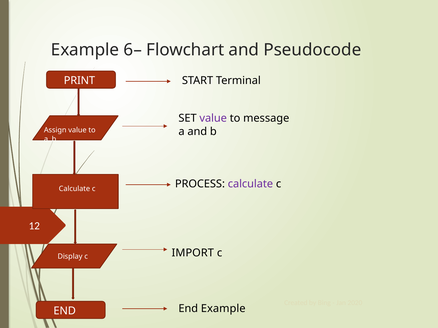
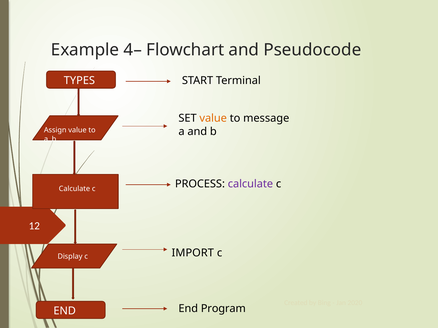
6–: 6– -> 4– (133, 50)
PRINT: PRINT -> TYPES (79, 81)
value colour: purple -> orange (213, 119)
End Example: Example -> Program (223, 309)
